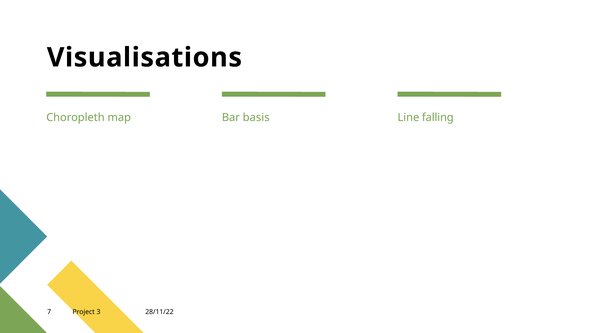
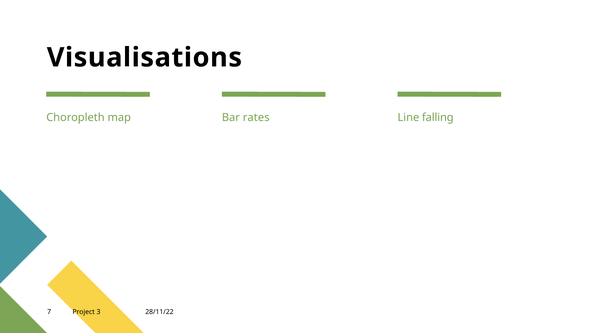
basis: basis -> rates (256, 118)
